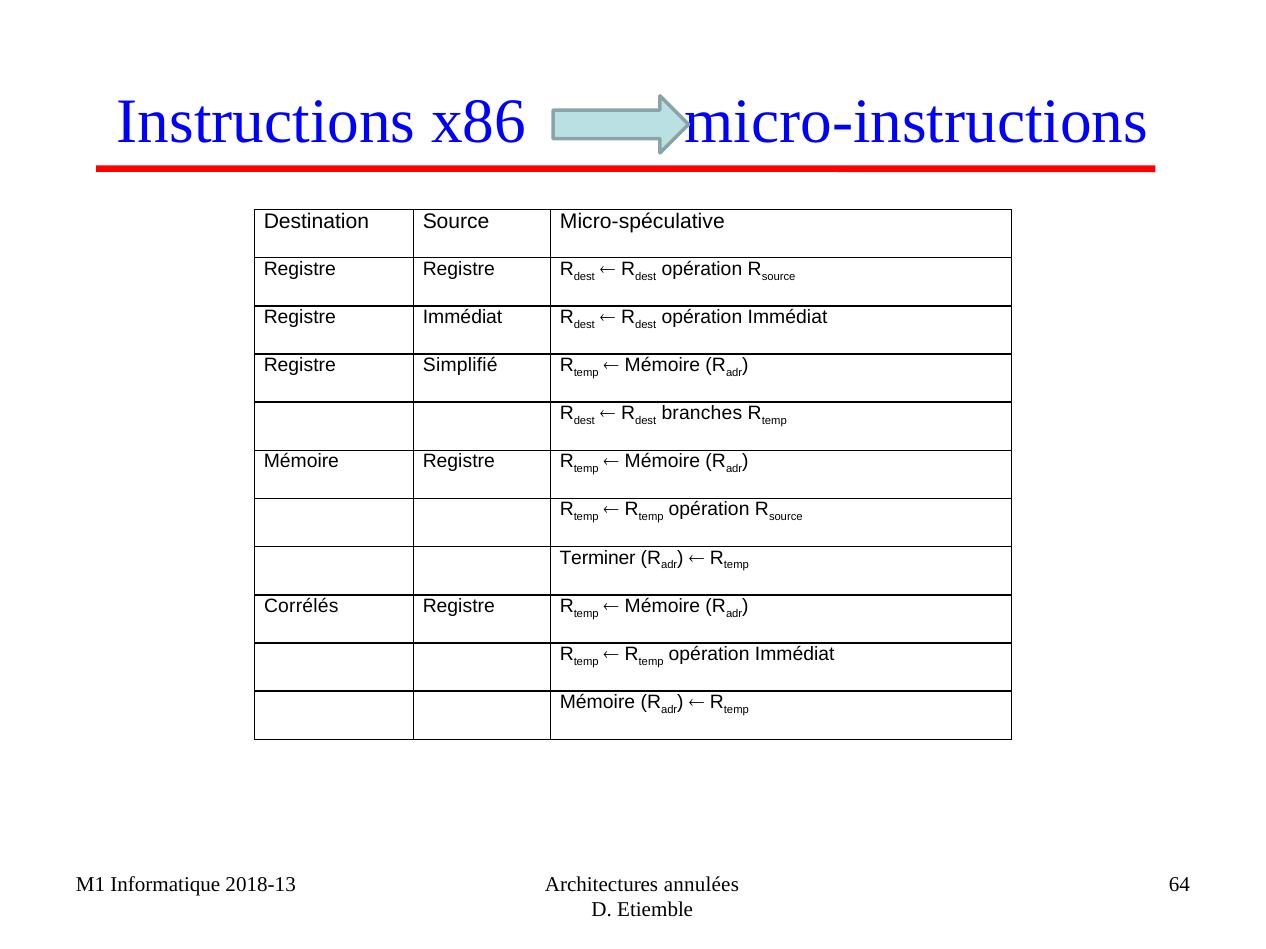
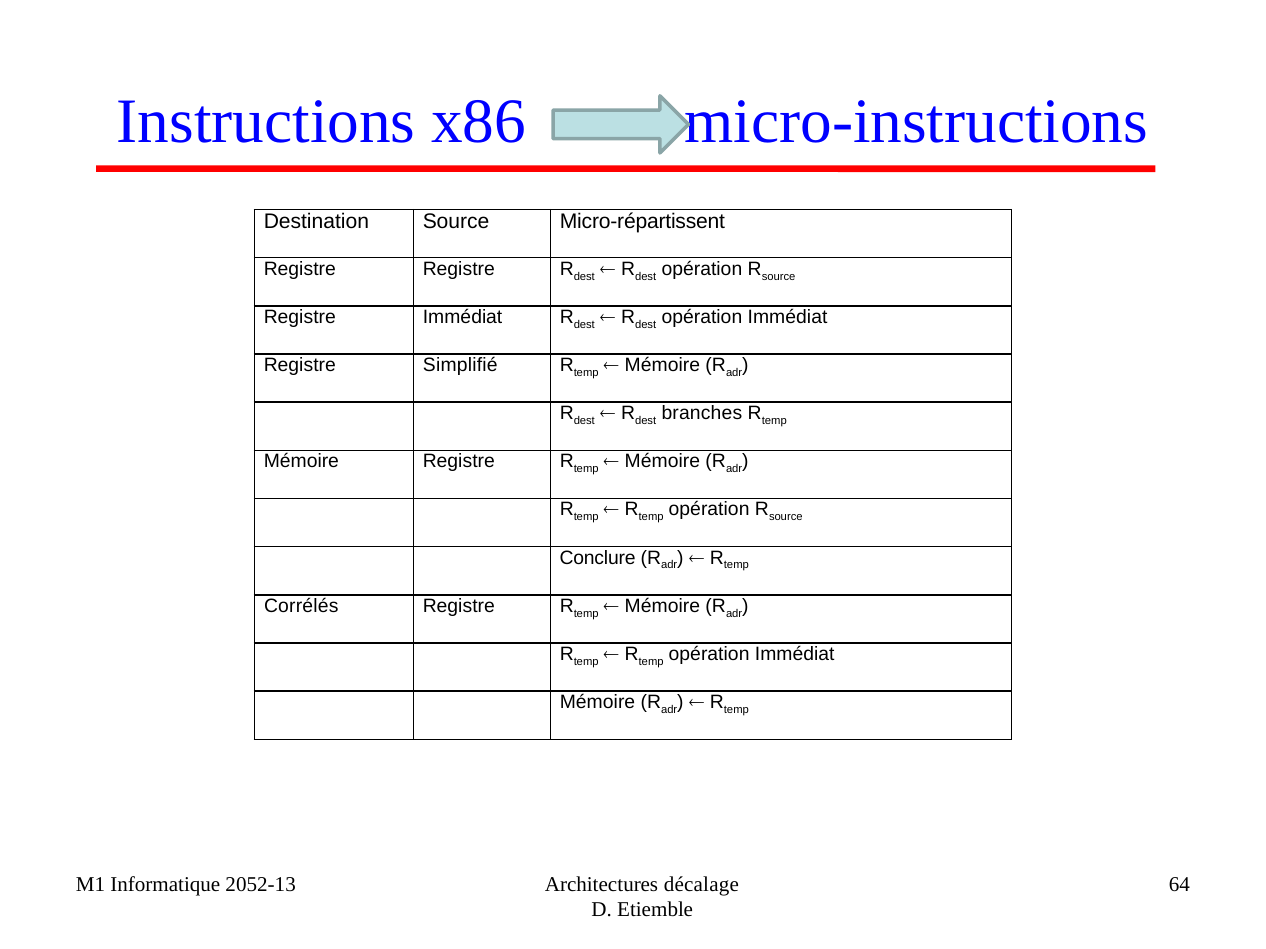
Micro-spéculative: Micro-spéculative -> Micro-répartissent (642, 222)
Terminer: Terminer -> Conclure (598, 558)
2018-13: 2018-13 -> 2052-13 (261, 885)
annulées: annulées -> décalage (701, 885)
